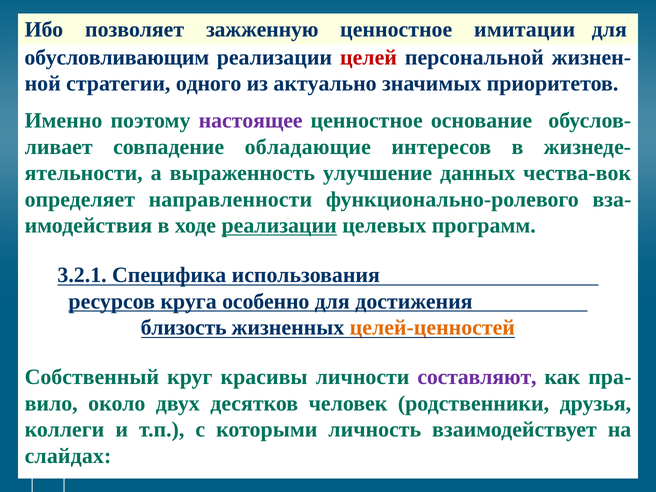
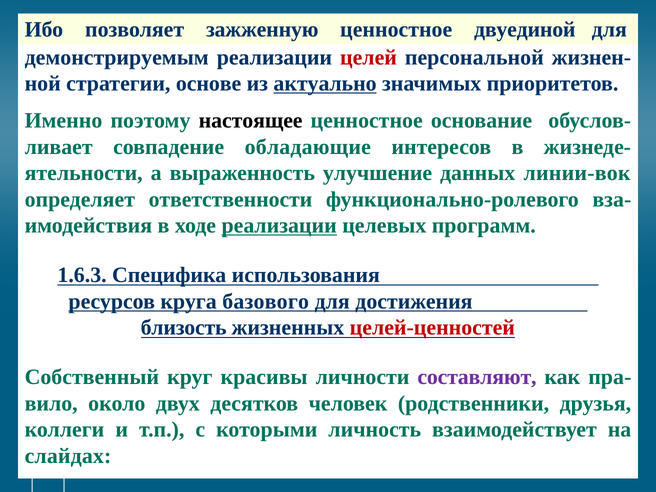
имитации: имитации -> двуединой (525, 30)
обусловливающим: обусловливающим -> демонстрируемым (117, 57)
одного: одного -> основе (209, 84)
актуально underline: none -> present (325, 84)
настоящее colour: purple -> black (251, 121)
чества-вок: чества-вок -> линии-вок (577, 173)
направленности: направленности -> ответственности (230, 199)
3.2.1: 3.2.1 -> 1.6.3 (82, 275)
особенно: особенно -> базового (266, 301)
целей-ценностей colour: orange -> red (432, 328)
